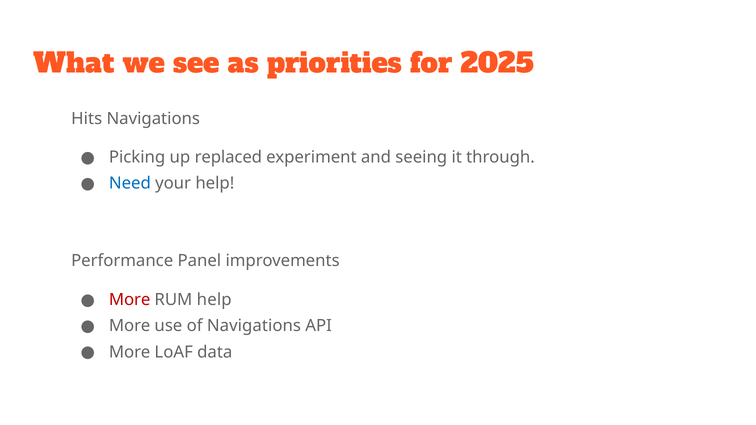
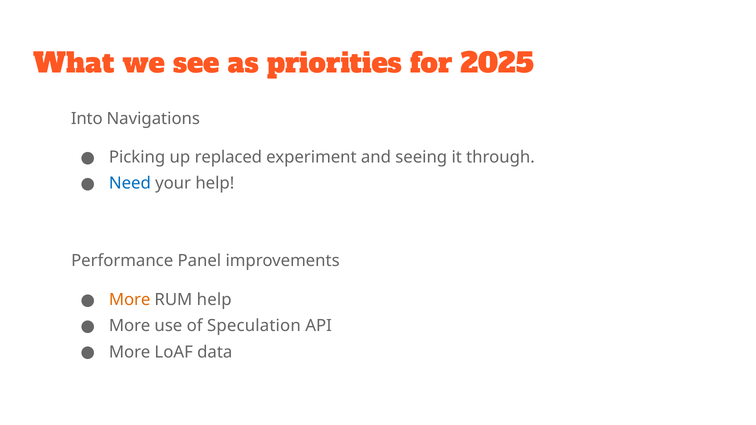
Hits: Hits -> Into (87, 119)
More colour: red -> orange (130, 300)
of Navigations: Navigations -> Speculation (254, 326)
